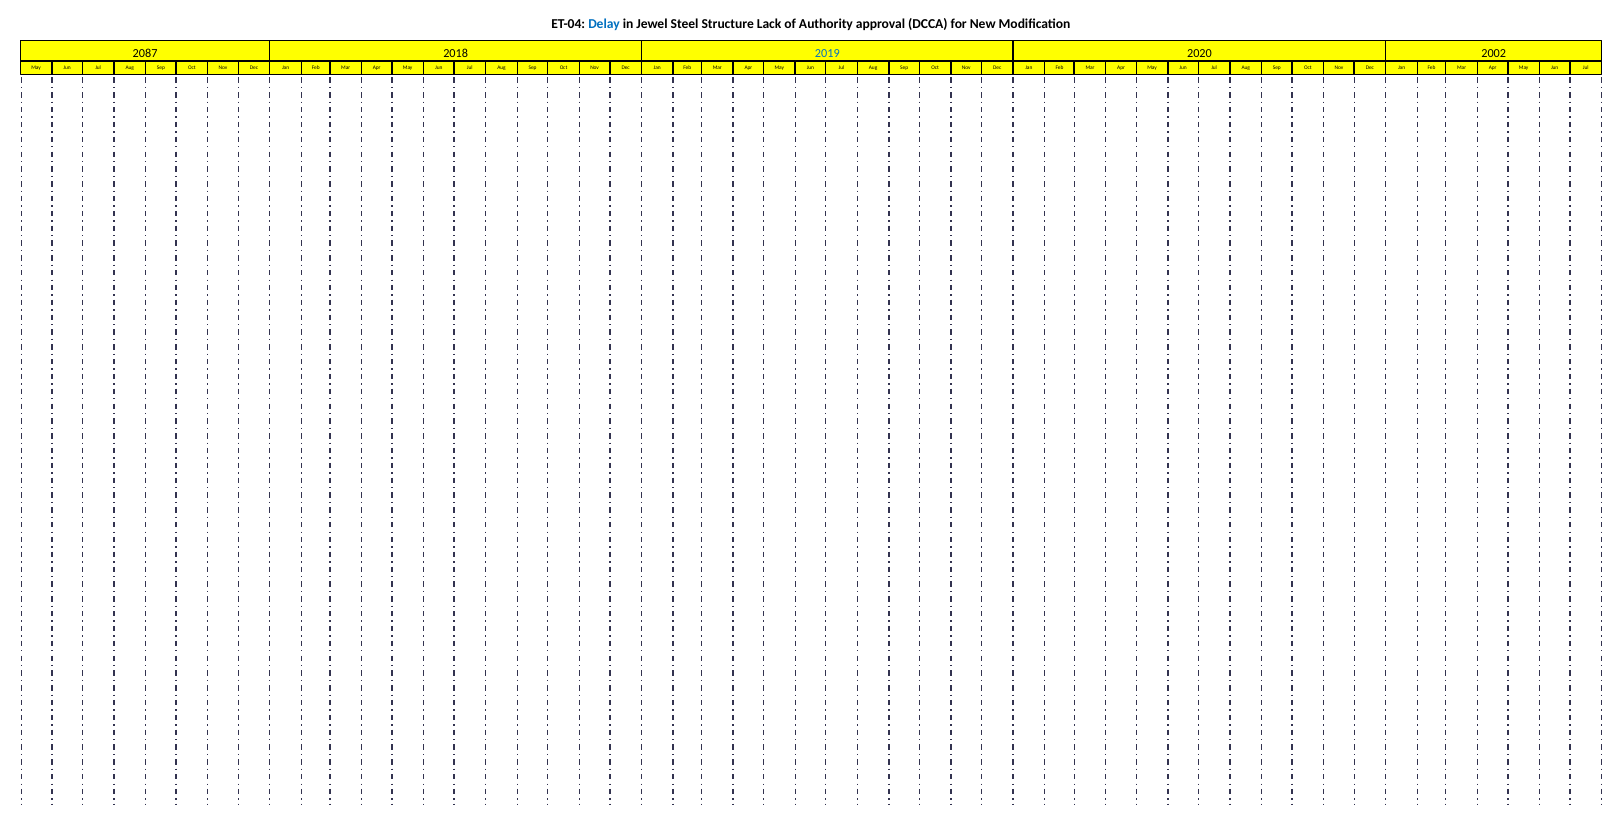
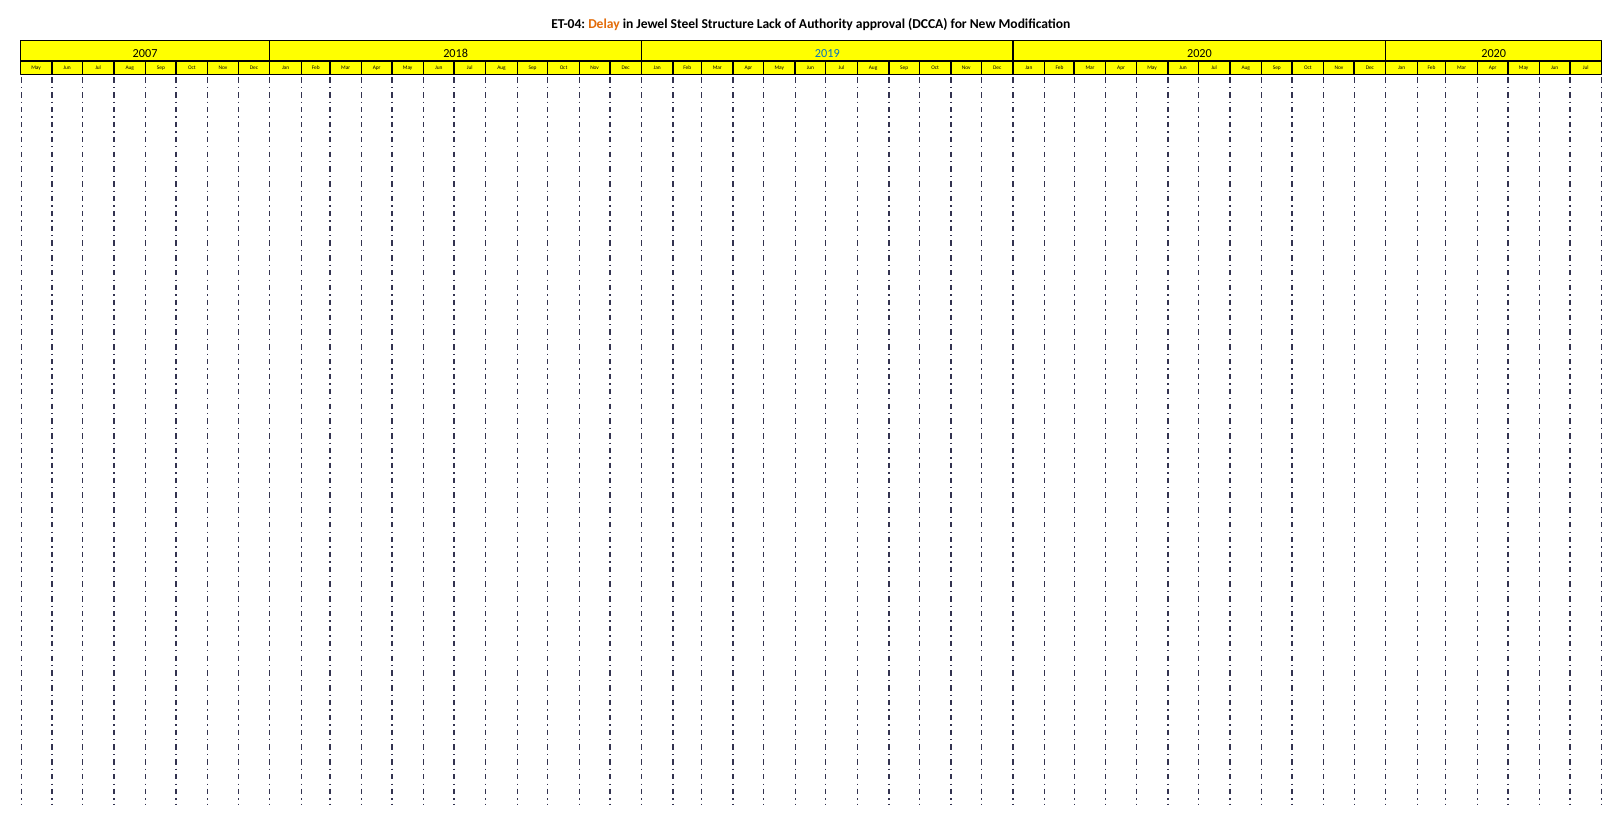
Delay colour: blue -> orange (604, 24)
2087: 2087 -> 2007 (145, 54)
2020 2002: 2002 -> 2020 (1494, 54)
